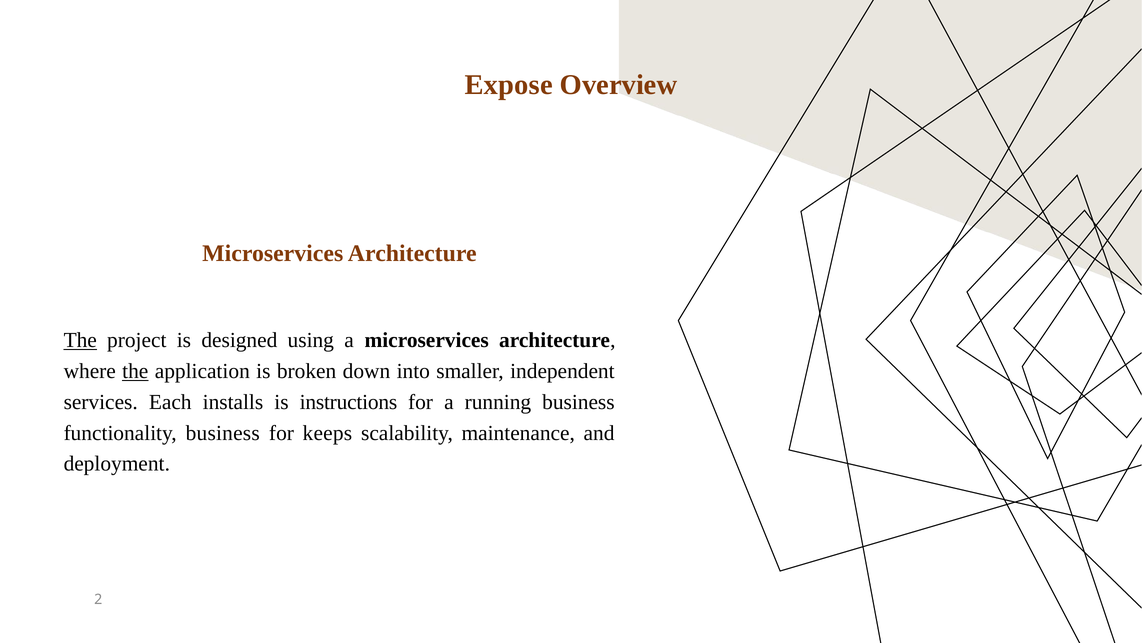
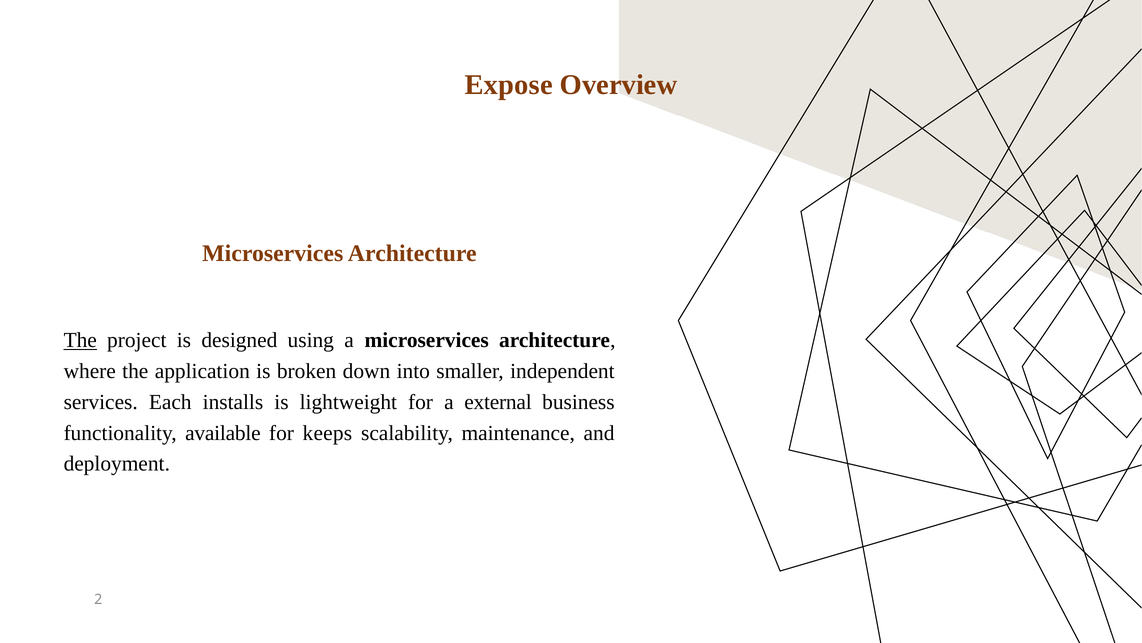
the underline: present -> none (135, 371)
instructions: instructions -> lightweight (348, 402)
running: running -> external (498, 402)
functionality business: business -> available (223, 433)
